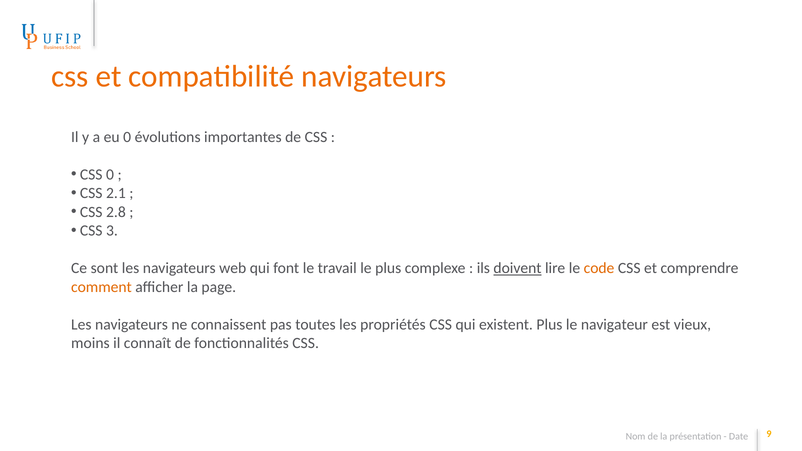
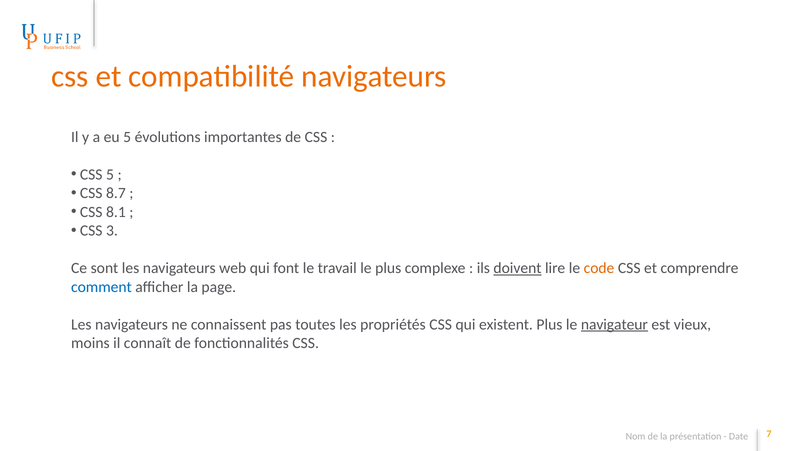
eu 0: 0 -> 5 (127, 137)
CSS 0: 0 -> 5 (110, 175)
2.1: 2.1 -> 8.7 (116, 193)
2.8: 2.8 -> 8.1 (116, 212)
comment colour: orange -> blue (101, 287)
navigateur underline: none -> present (614, 324)
9: 9 -> 7 (769, 434)
